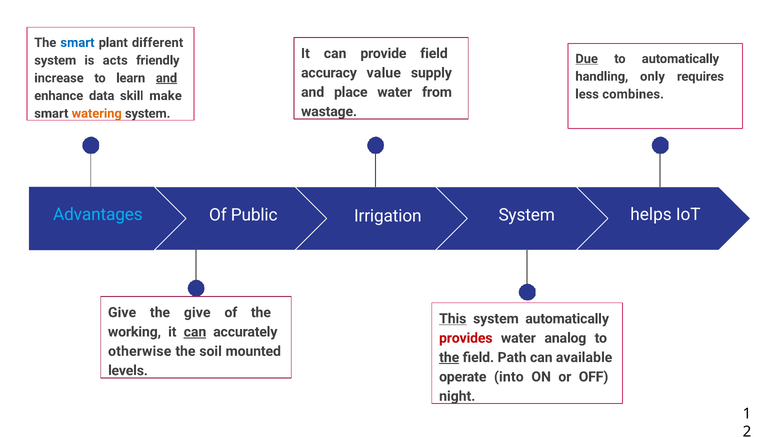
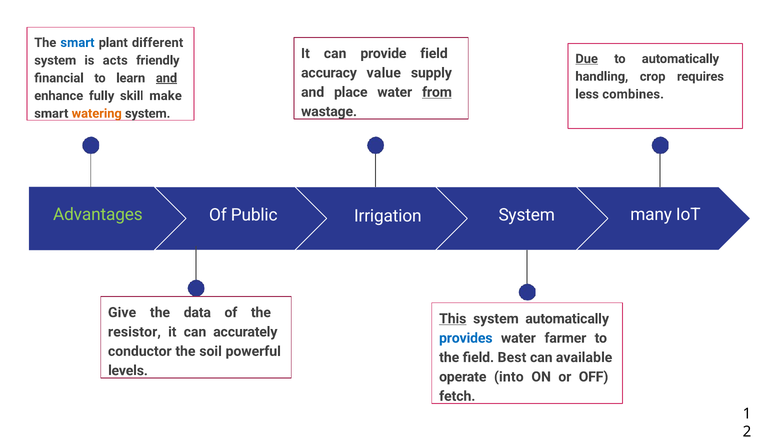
only: only -> crop (653, 76)
increase: increase -> ﬁnancial (59, 78)
from underline: none -> present (437, 92)
data: data -> fully (102, 96)
Advantages colour: light blue -> light green (98, 215)
helps: helps -> many (651, 215)
the give: give -> data (197, 313)
working: working -> resistor (134, 332)
can underline: present -> none (195, 332)
provides colour: red -> blue (466, 338)
analog: analog -> farmer (565, 338)
otherwise: otherwise -> conductor (140, 351)
mounted: mounted -> powerful (253, 351)
the underline: present -> none (449, 357)
Path: Path -> Best (512, 357)
night: night -> fetch (457, 396)
